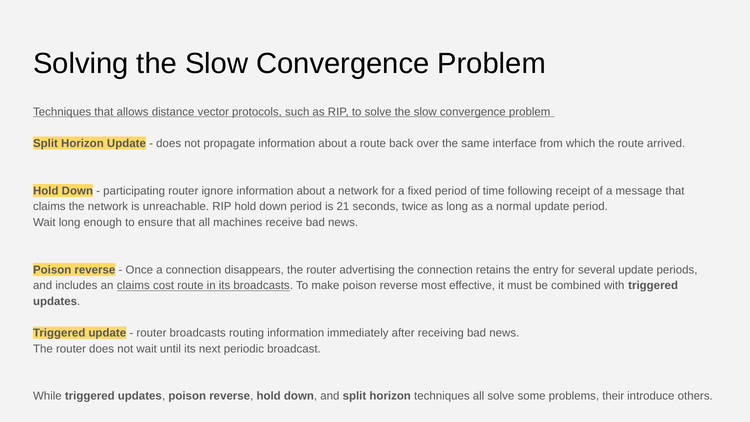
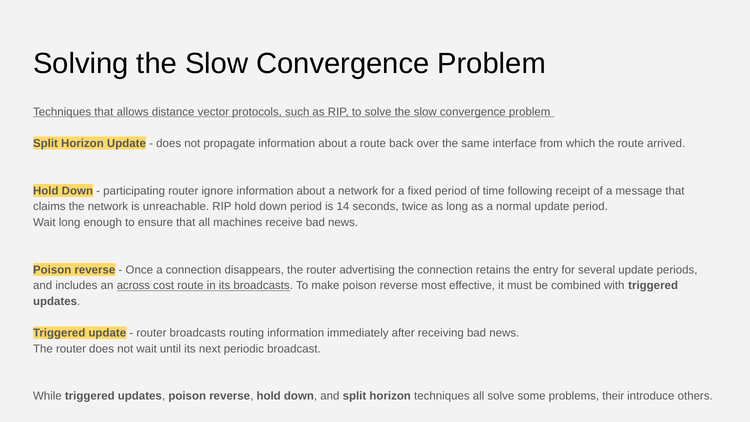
21: 21 -> 14 (343, 207)
an claims: claims -> across (133, 286)
